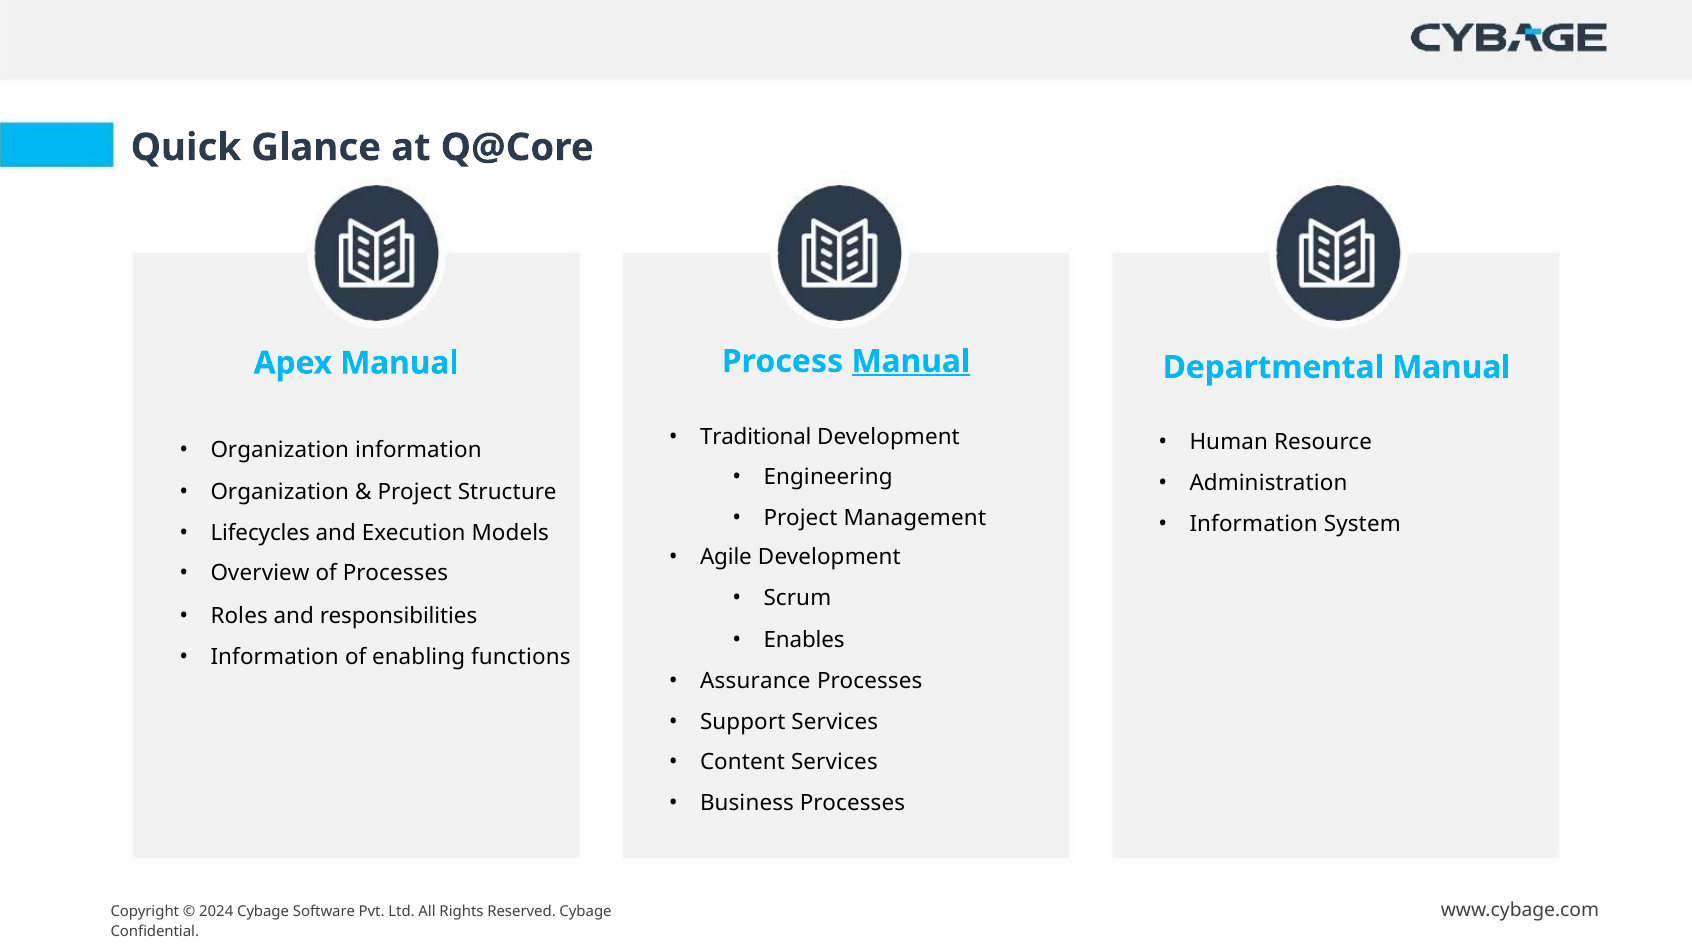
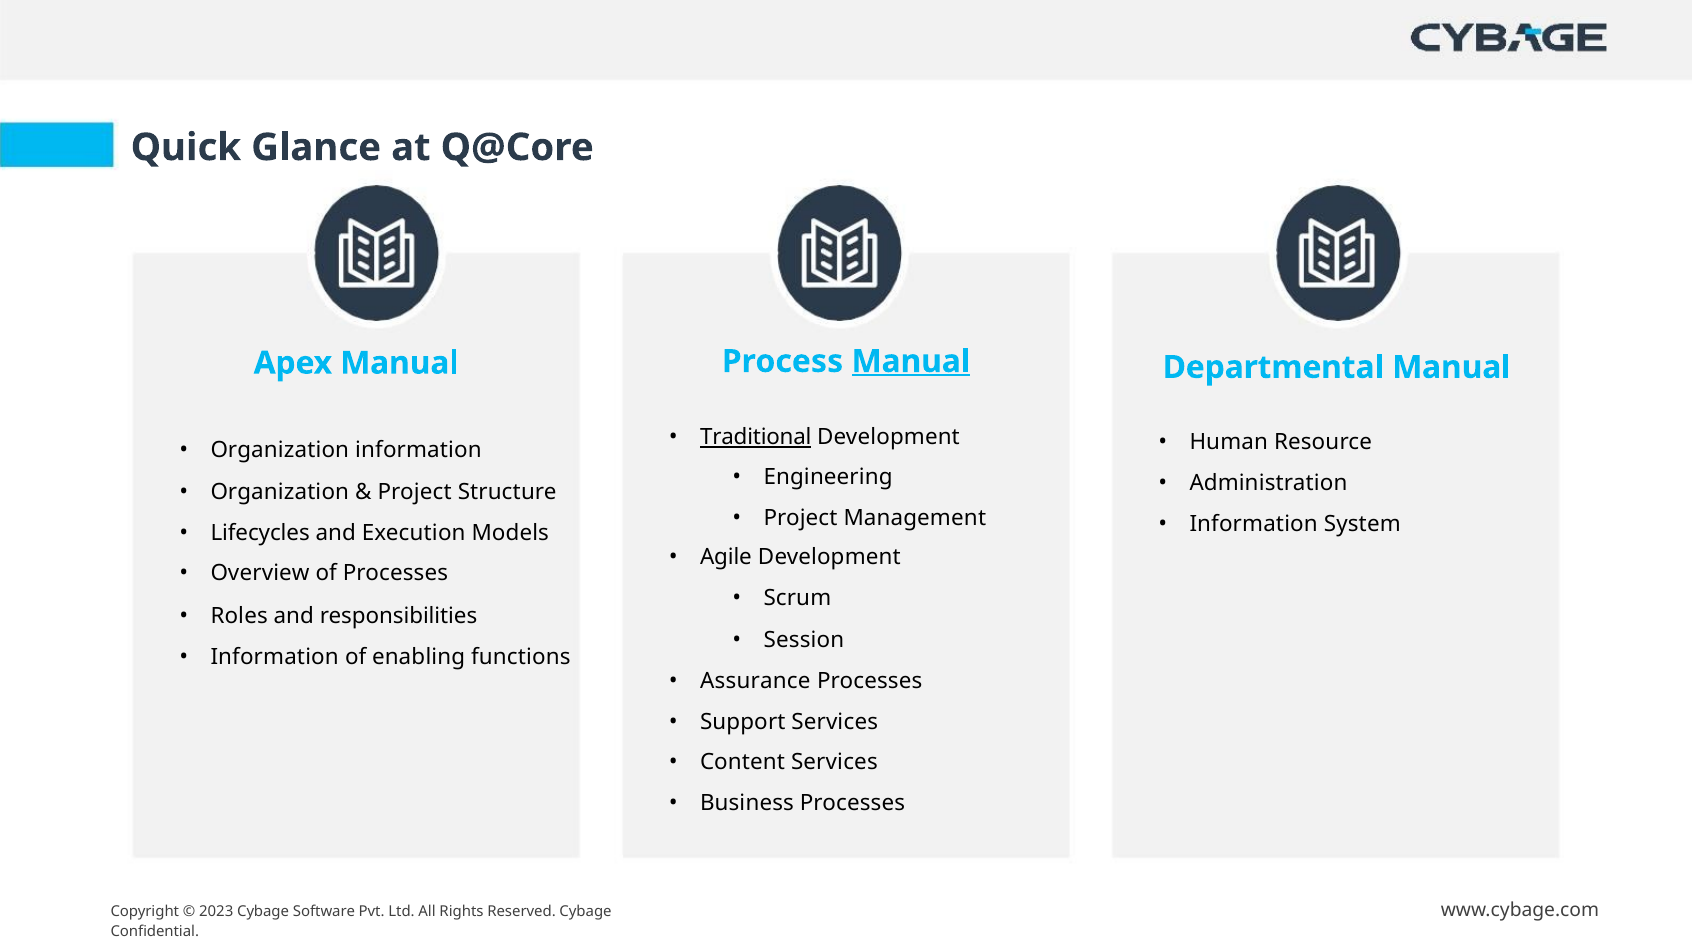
Traditional underline: none -> present (756, 437)
Enables: Enables -> Session (804, 639)
2024: 2024 -> 2023 (216, 912)
